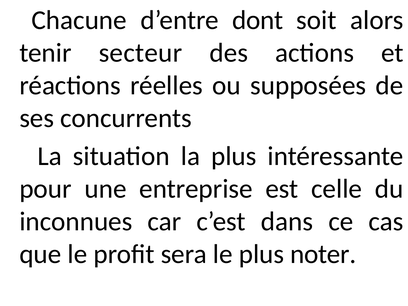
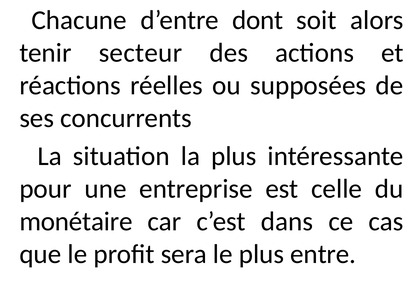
inconnues: inconnues -> monétaire (76, 222)
noter: noter -> entre (323, 254)
